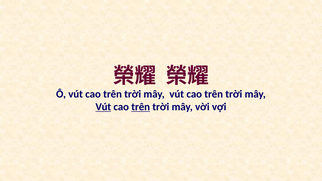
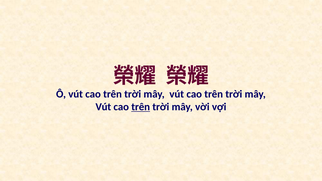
Vút underline: present -> none (103, 107)
